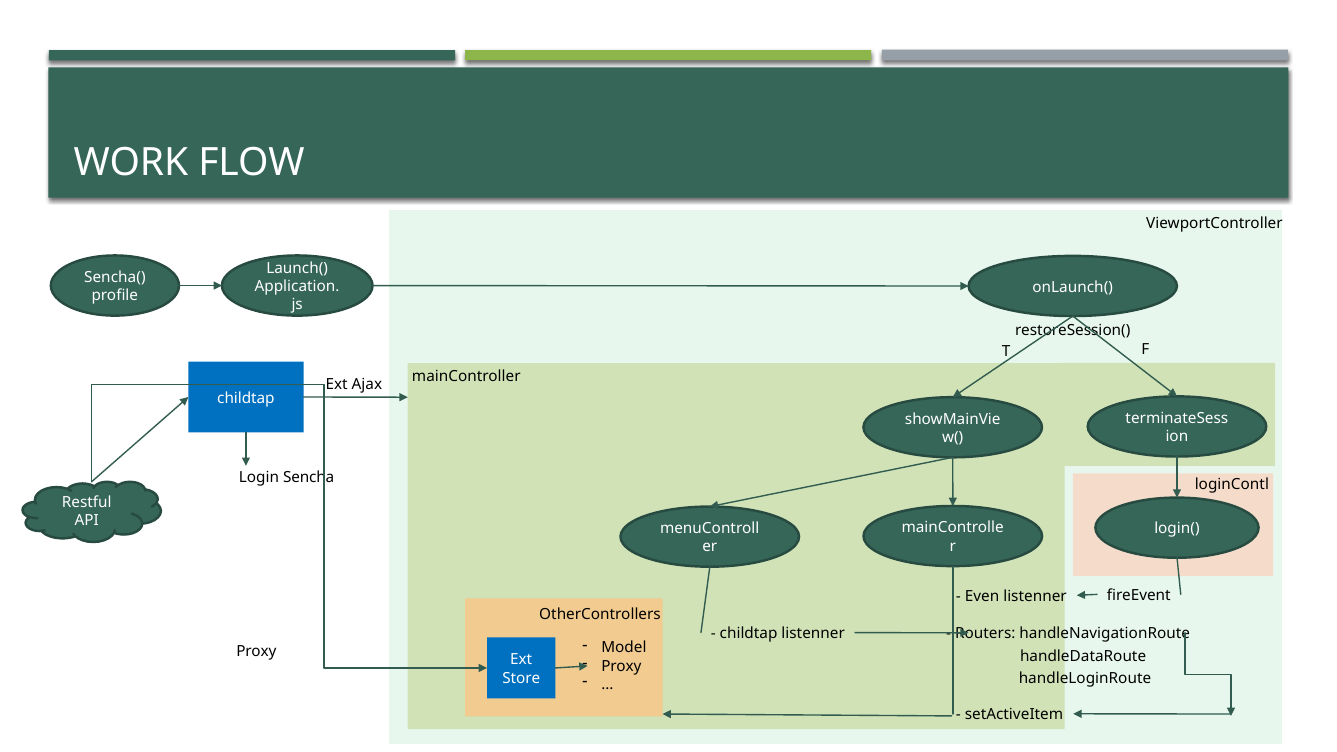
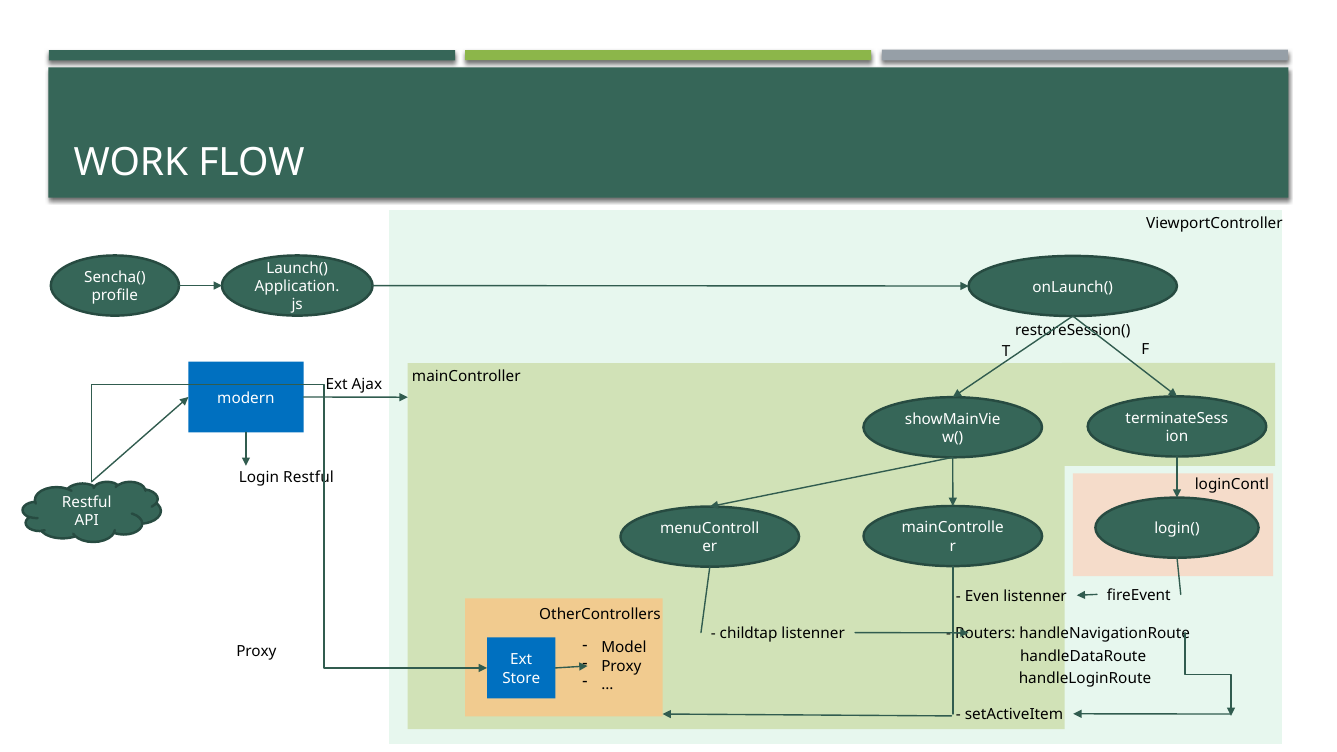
childtap: childtap -> modern (246, 398)
Login Sencha: Sencha -> Restful (309, 478)
